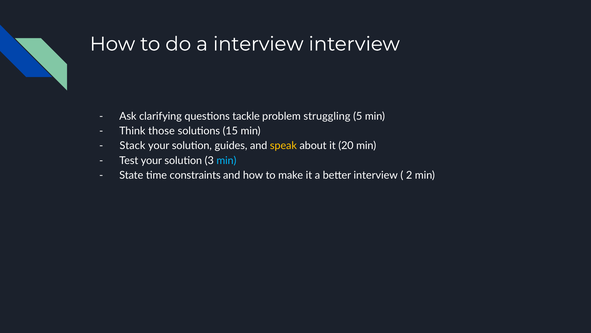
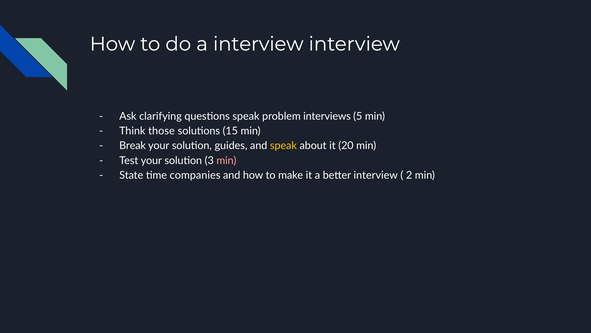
questions tackle: tackle -> speak (246, 116)
struggling: struggling -> interviews (327, 116)
Stack: Stack -> Break (133, 146)
min colour: light blue -> pink (226, 160)
constraints: constraints -> companies (195, 175)
